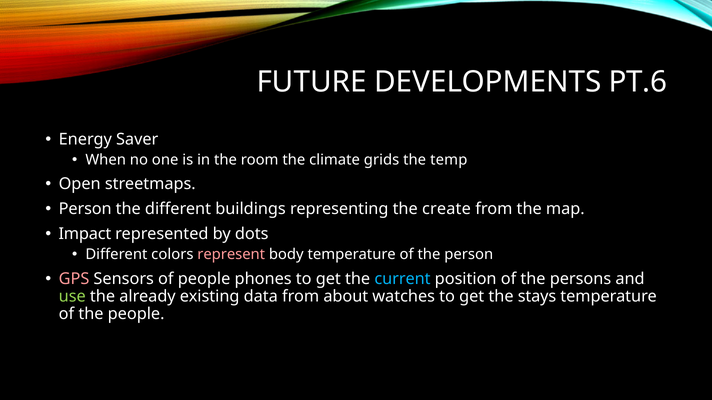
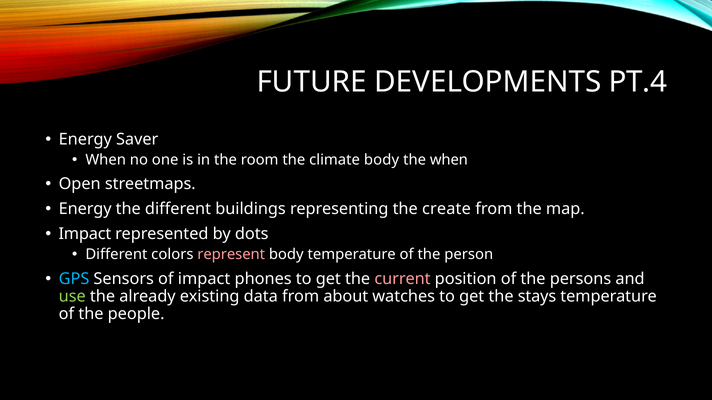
PT.6: PT.6 -> PT.4 (638, 82)
climate grids: grids -> body (382, 160)
the temp: temp -> when (449, 160)
Person: Person -> Energy (85, 209)
GPS colour: pink -> light blue (74, 279)
of people: people -> impact (204, 279)
current colour: light blue -> pink (403, 279)
